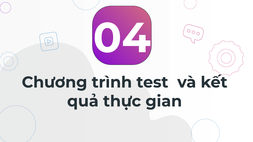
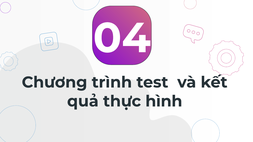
gian: gian -> hình (164, 101)
